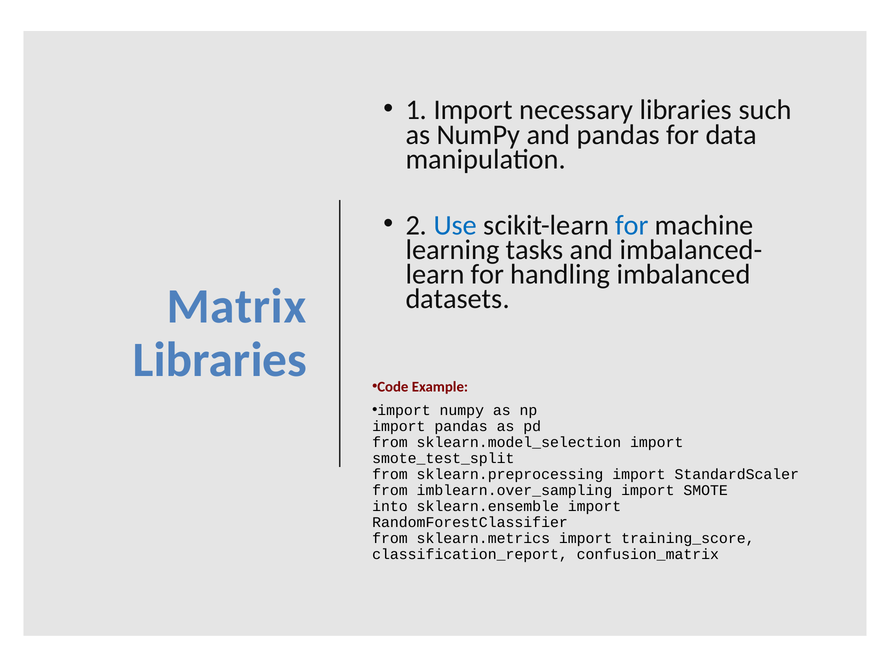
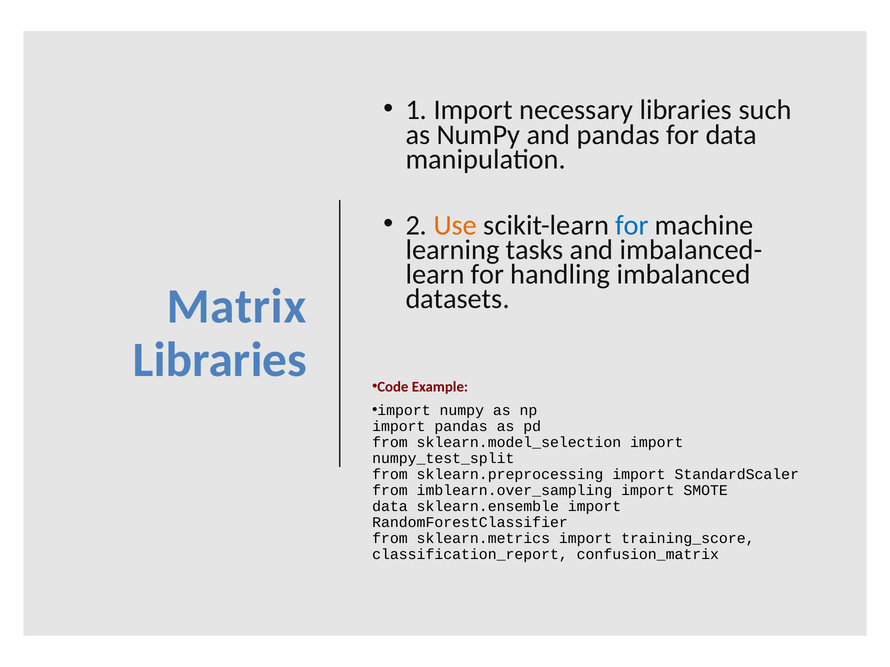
Use colour: blue -> orange (455, 226)
smote_test_split: smote_test_split -> numpy_test_split (443, 458)
into: into -> data (390, 507)
